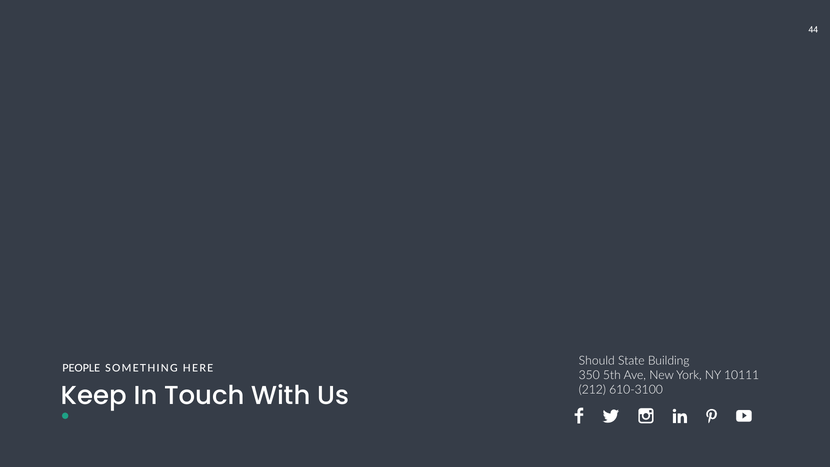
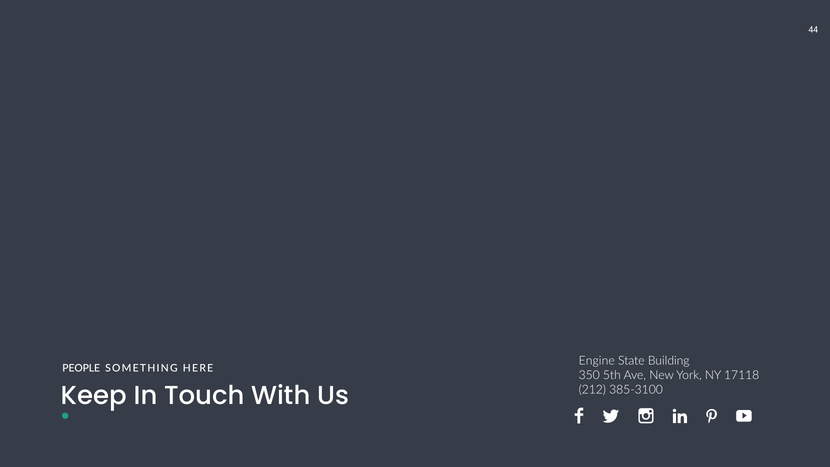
Should: Should -> Engine (597, 361)
10111: 10111 -> 17118 (742, 375)
610-3100: 610-3100 -> 385-3100 (636, 390)
